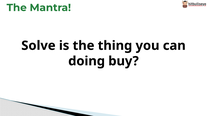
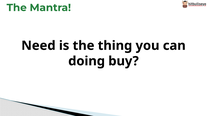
Solve: Solve -> Need (38, 46)
